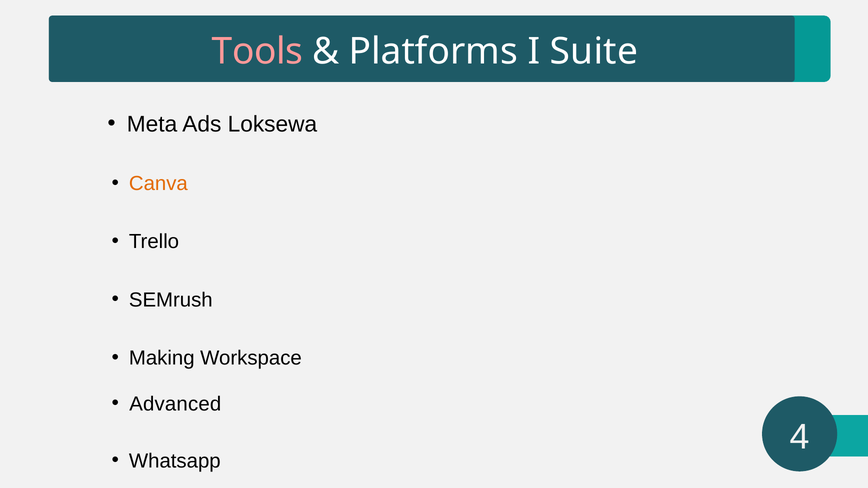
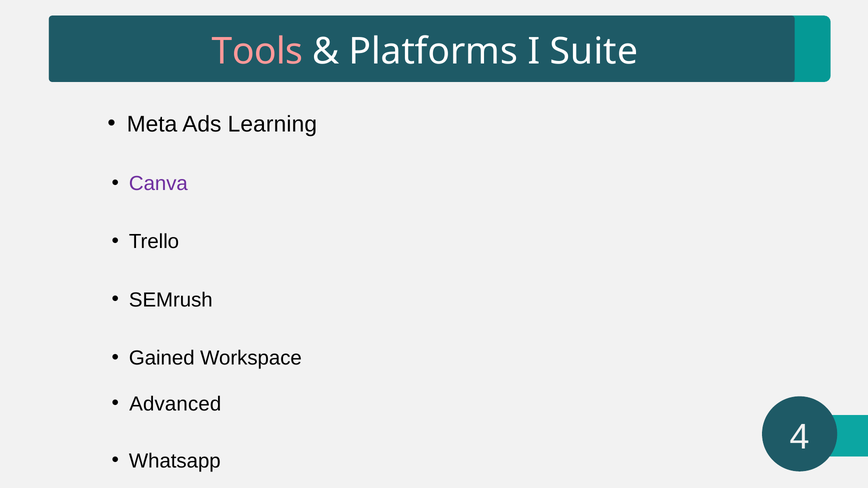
Loksewa: Loksewa -> Learning (272, 124)
Canva colour: orange -> purple (158, 184)
Making: Making -> Gained (162, 358)
